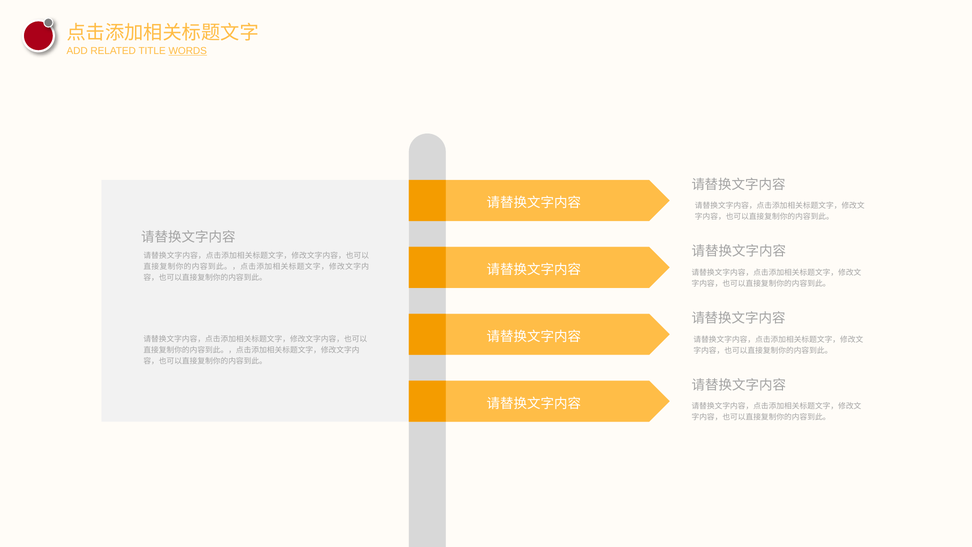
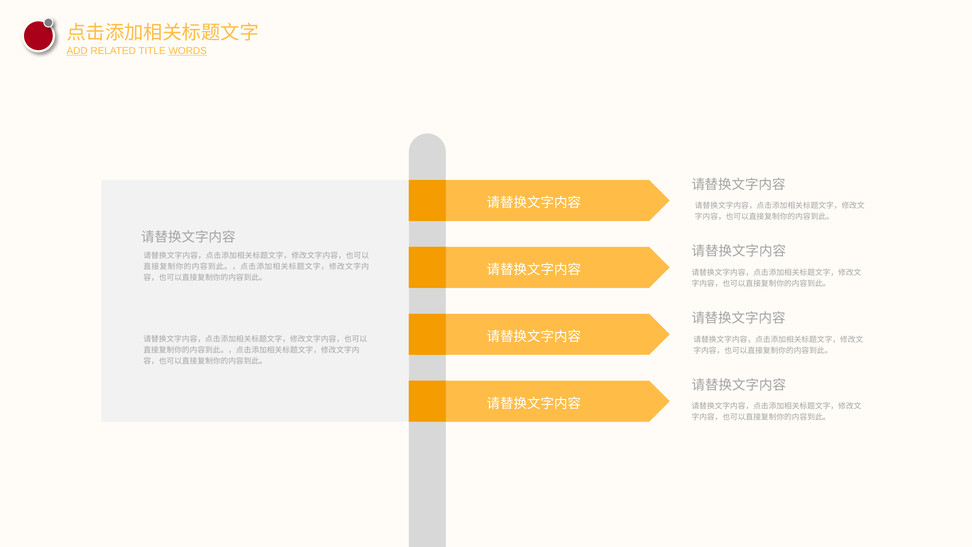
ADD underline: none -> present (77, 51)
